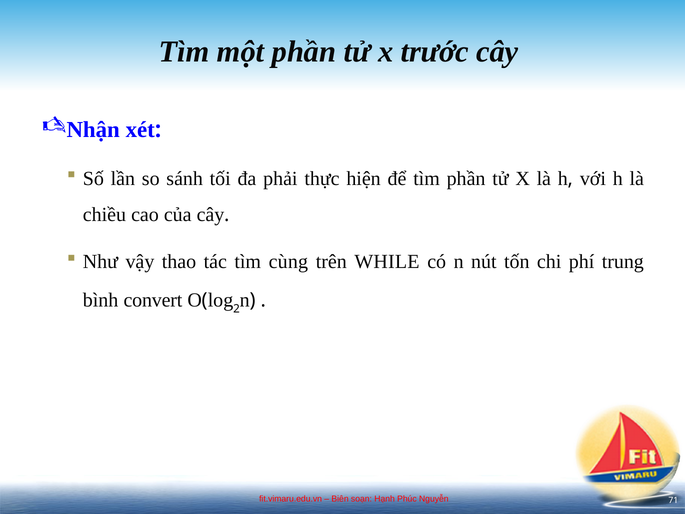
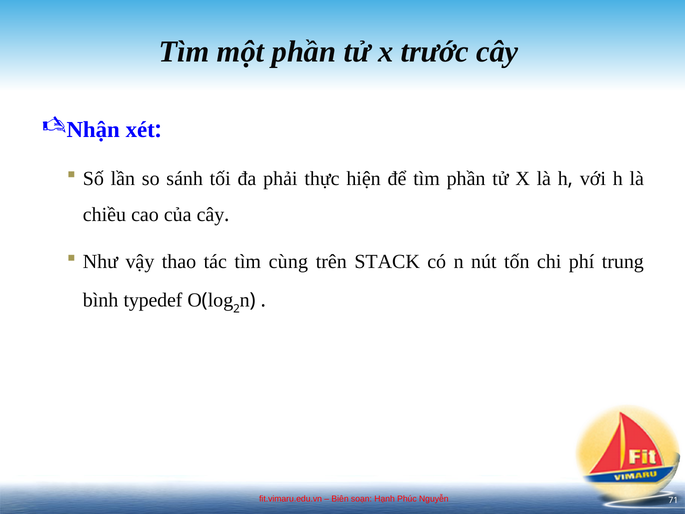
WHILE: WHILE -> STACK (387, 262)
convert: convert -> typedef (153, 300)
